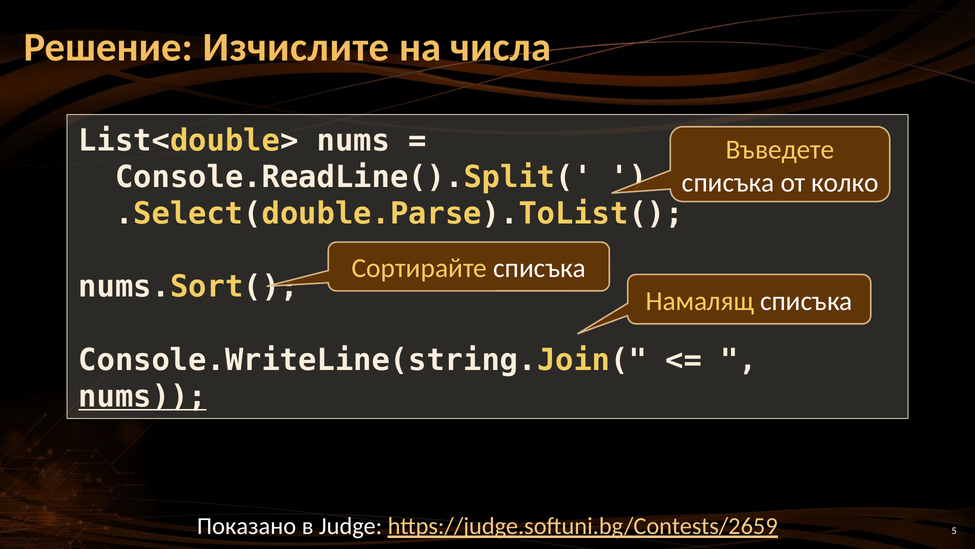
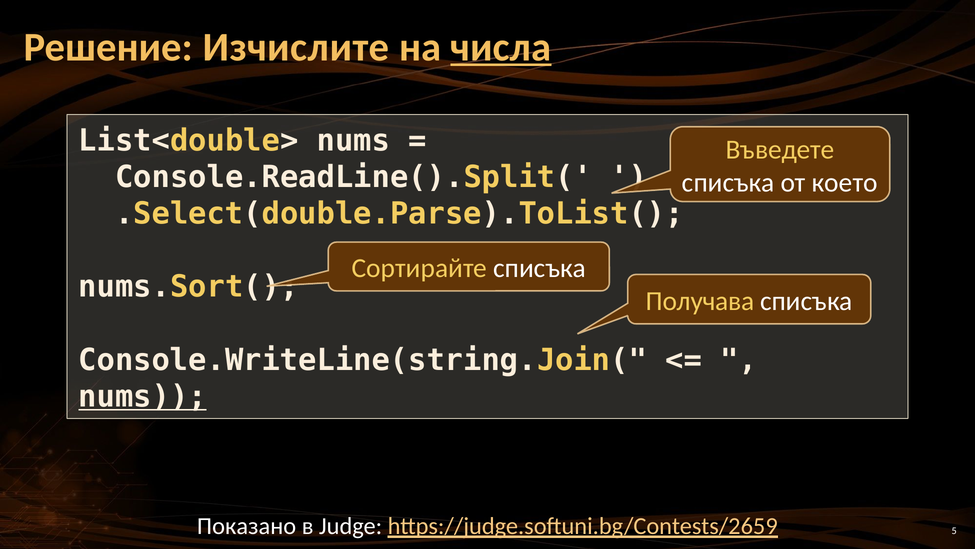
числа underline: none -> present (501, 47)
колко: колко -> което (845, 182)
Намалящ: Намалящ -> Получава (700, 301)
